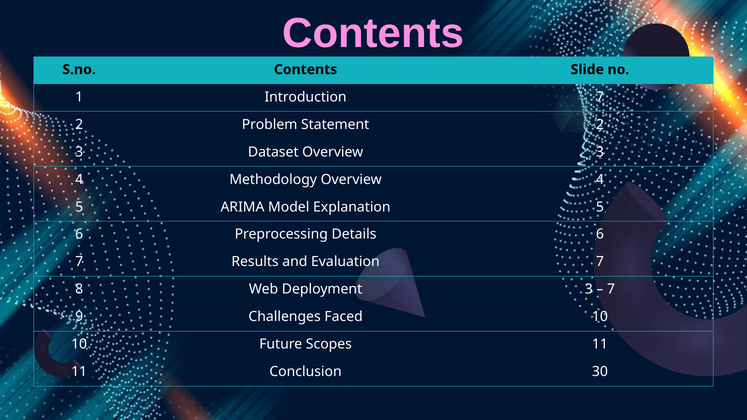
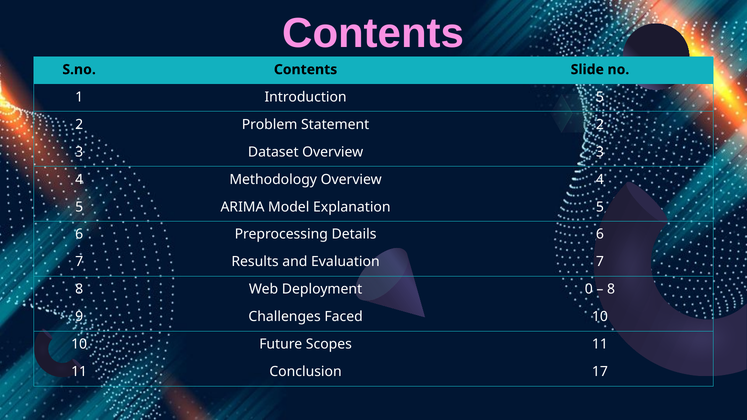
Introduction 7: 7 -> 5 (600, 97)
Deployment 3: 3 -> 0 (589, 289)
7: 7 -> 8 (611, 289)
30: 30 -> 17 (600, 372)
